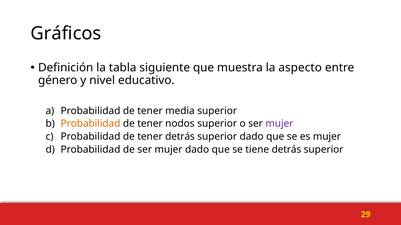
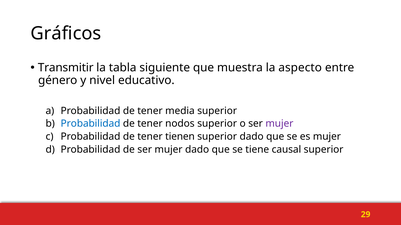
Definición: Definición -> Transmitir (66, 68)
Probabilidad colour: orange -> blue (91, 124)
tener detrás: detrás -> tienen (180, 137)
tiene detrás: detrás -> causal (286, 150)
